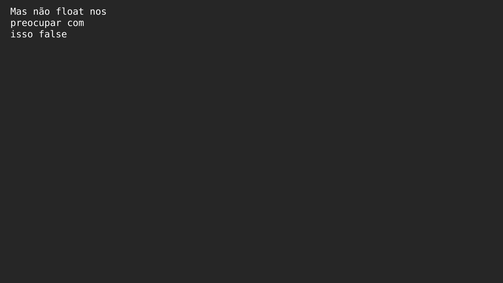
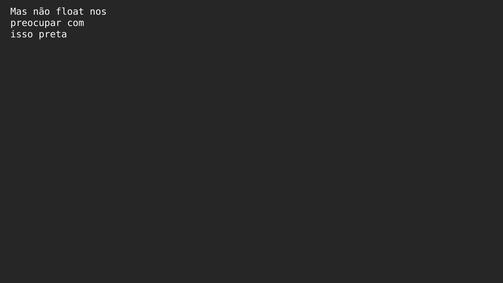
false: false -> preta (53, 34)
